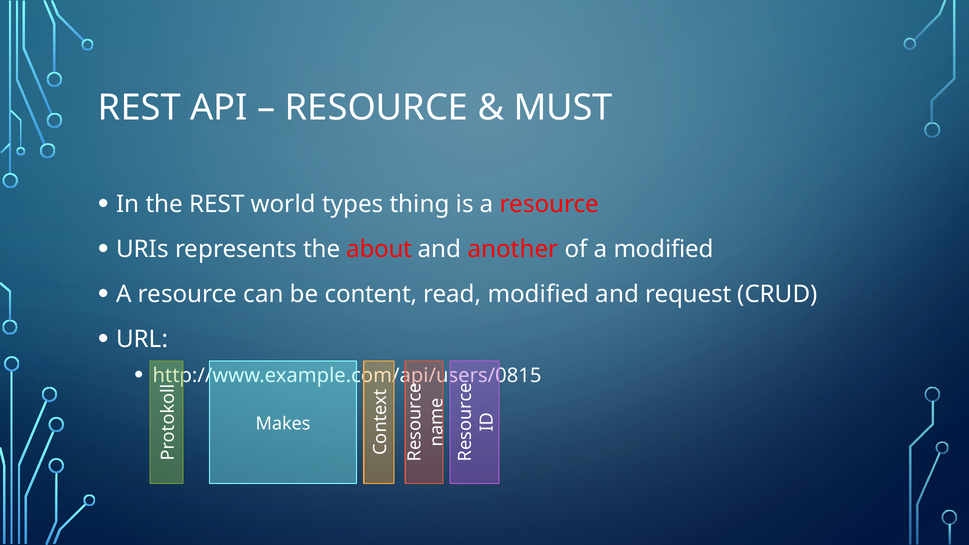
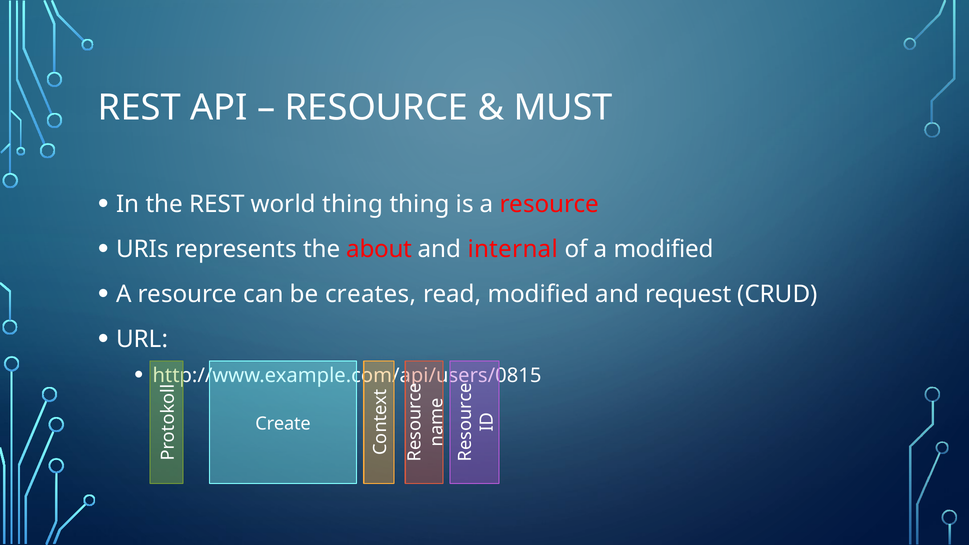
world types: types -> thing (353, 204)
another: another -> internal (513, 249)
content: content -> creates (371, 294)
Makes: Makes -> Create (283, 424)
